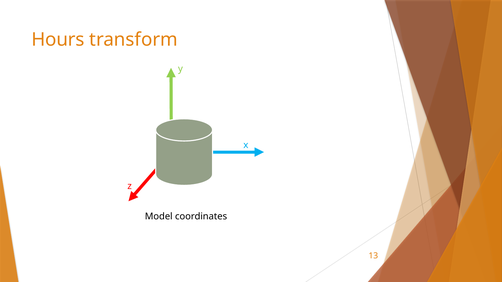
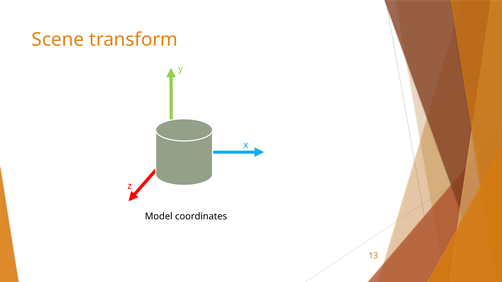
Hours: Hours -> Scene (58, 40)
